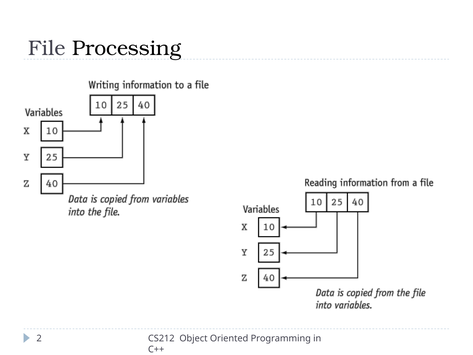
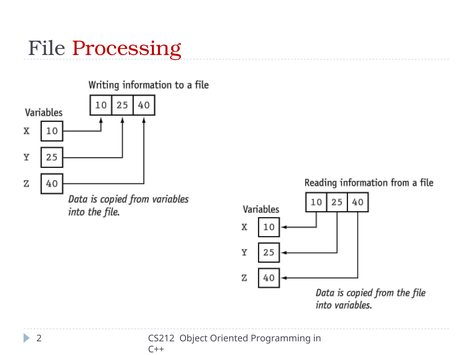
Processing colour: black -> red (127, 48)
